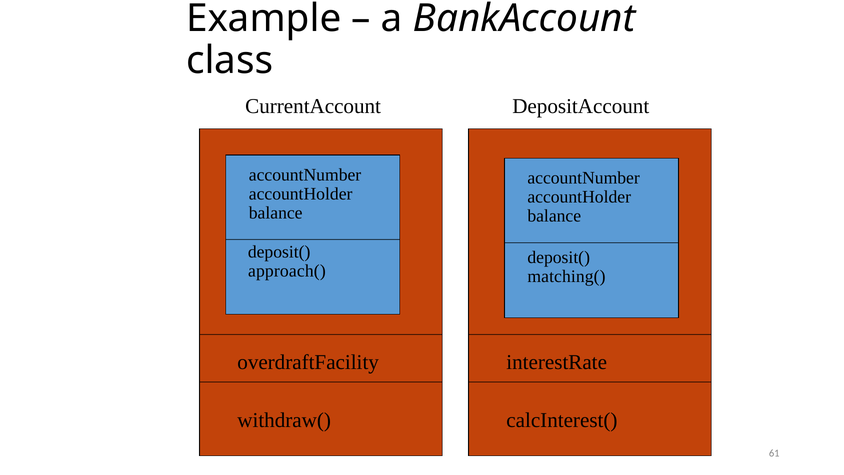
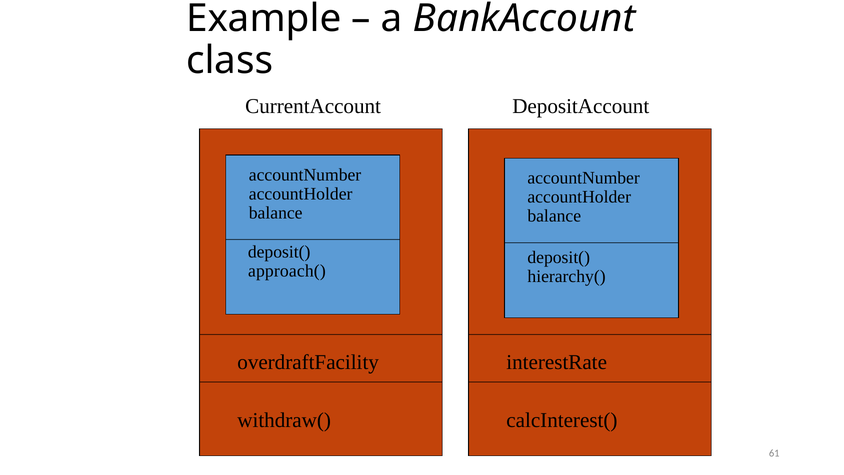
matching(: matching( -> hierarchy( (567, 276)
